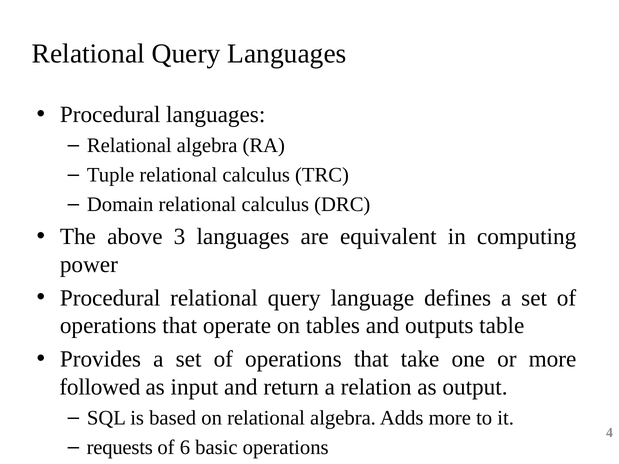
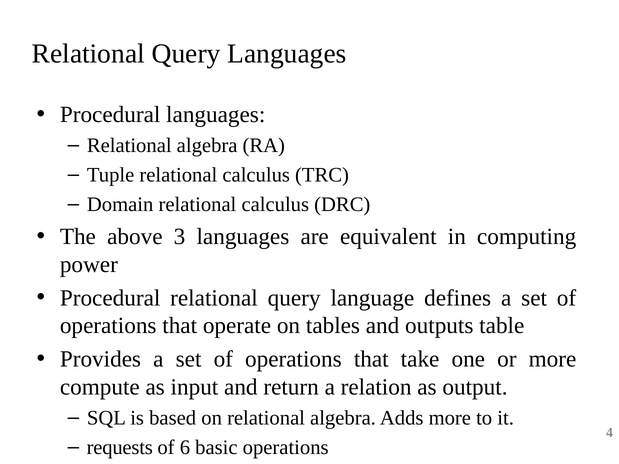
followed: followed -> compute (100, 387)
